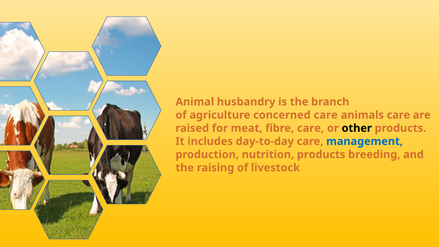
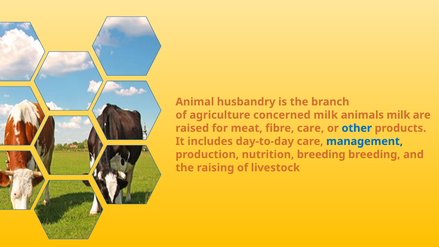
concerned care: care -> milk (326, 115)
animals care: care -> milk (398, 115)
other colour: black -> blue (357, 128)
nutrition products: products -> breeding (321, 154)
